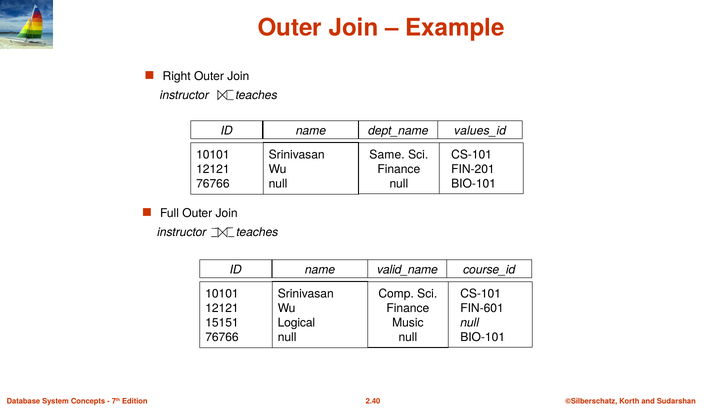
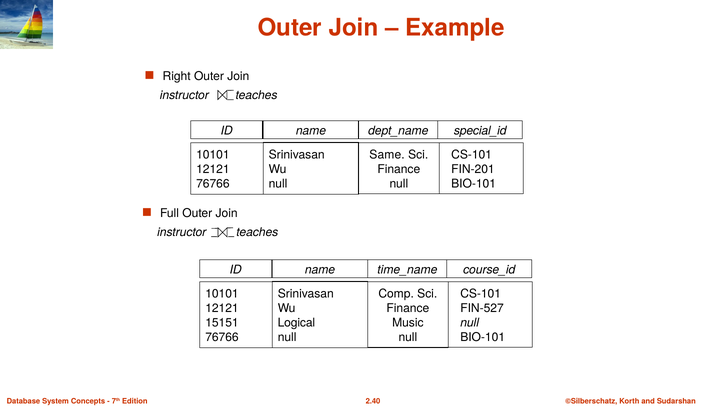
values_id: values_id -> special_id (480, 131)
valid_name: valid_name -> time_name (407, 270)
FIN-601: FIN-601 -> FIN-527 (482, 308)
